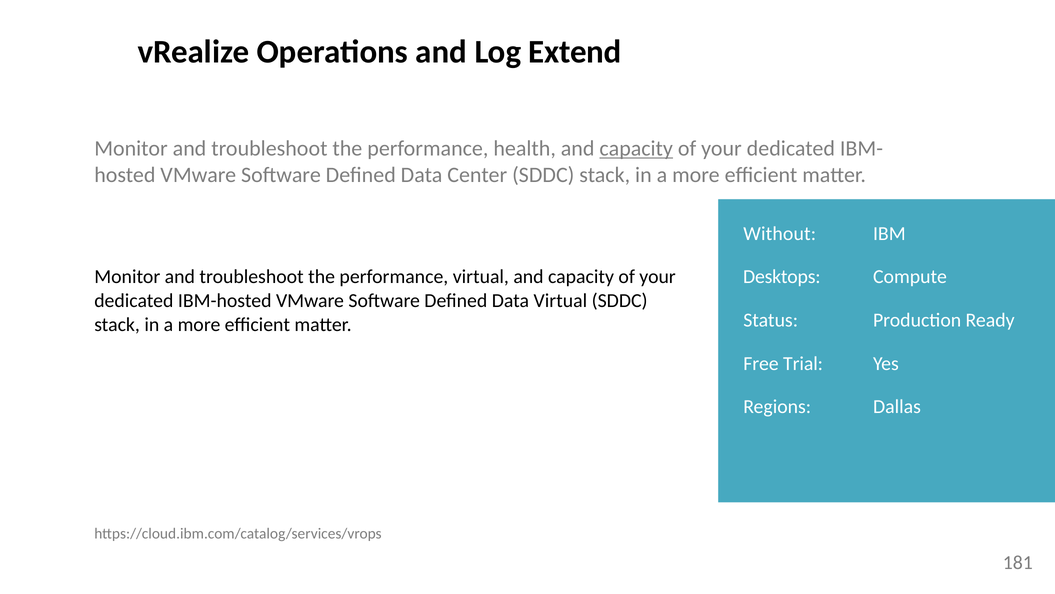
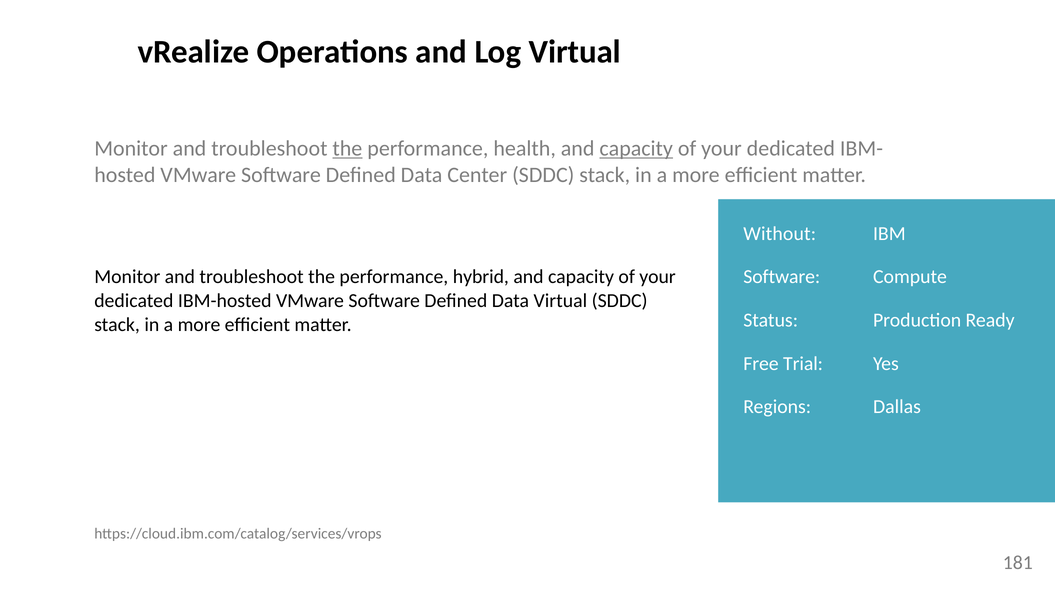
Log Extend: Extend -> Virtual (575, 52)
the underline: none -> present (347, 148)
performance virtual: virtual -> hybrid (481, 277)
Desktops: Desktops -> Software (782, 277)
